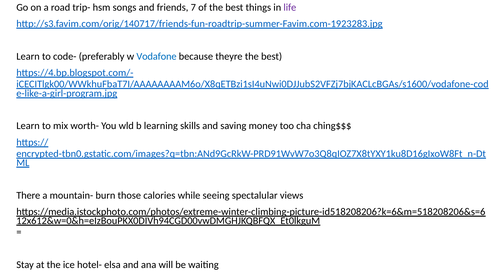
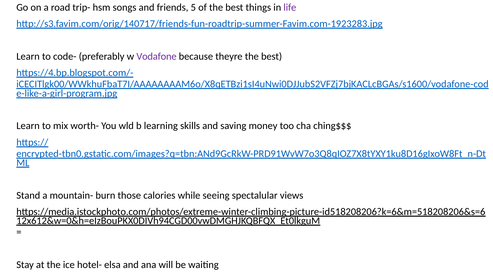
7: 7 -> 5 (193, 7)
Vodafone colour: blue -> purple (157, 56)
There: There -> Stand (28, 195)
